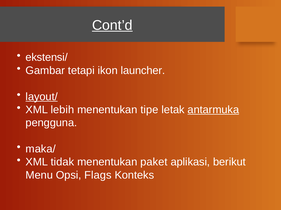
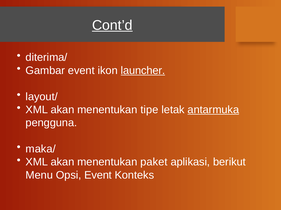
ekstensi/: ekstensi/ -> diterima/ (47, 58)
Gambar tetapi: tetapi -> event (81, 71)
launcher underline: none -> present (143, 71)
layout/ underline: present -> none (42, 97)
lebih: lebih -> akan (62, 110)
tidak: tidak -> akan (62, 163)
Opsi Flags: Flags -> Event (98, 176)
